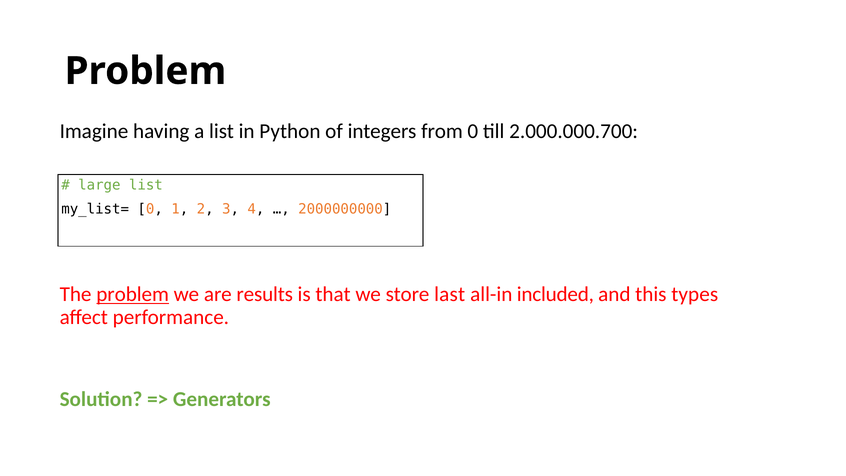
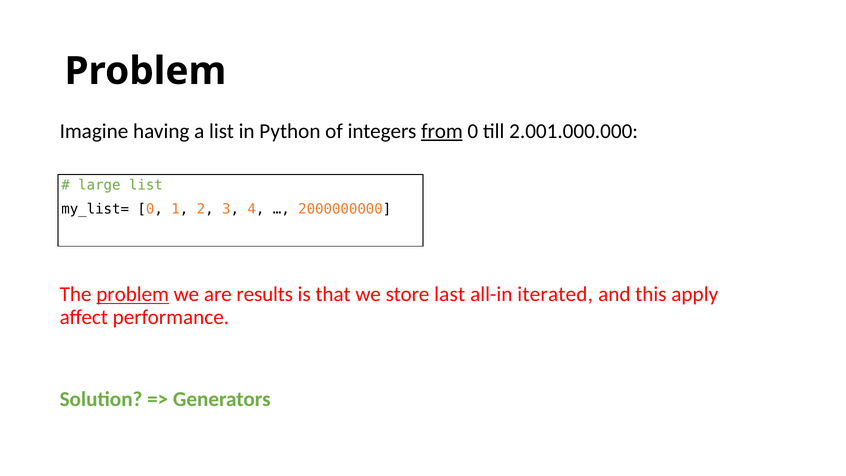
from underline: none -> present (442, 131)
2.000.000.700: 2.000.000.700 -> 2.001.000.000 (574, 131)
included: included -> iterated (555, 294)
types: types -> apply (695, 294)
